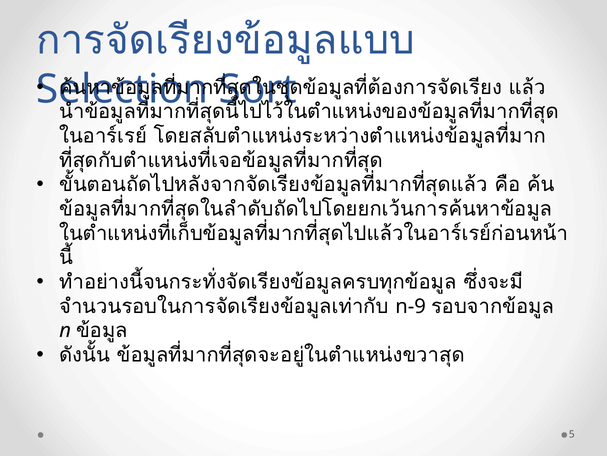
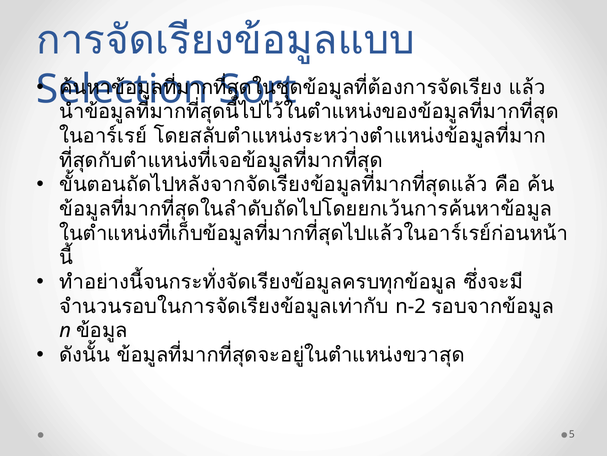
n-9: n-9 -> n-2 (411, 306)
